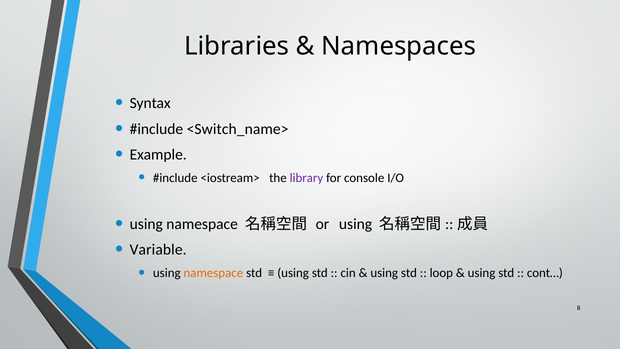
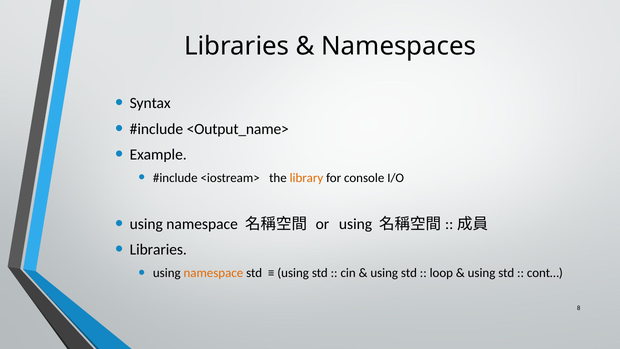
<Switch_name>: <Switch_name> -> <Output_name> (238, 129)
library colour: purple -> orange (306, 178)
Variable: Variable -> Libraries (158, 249)
